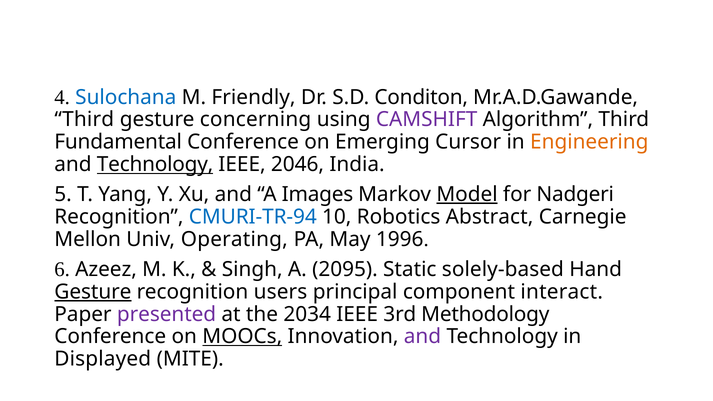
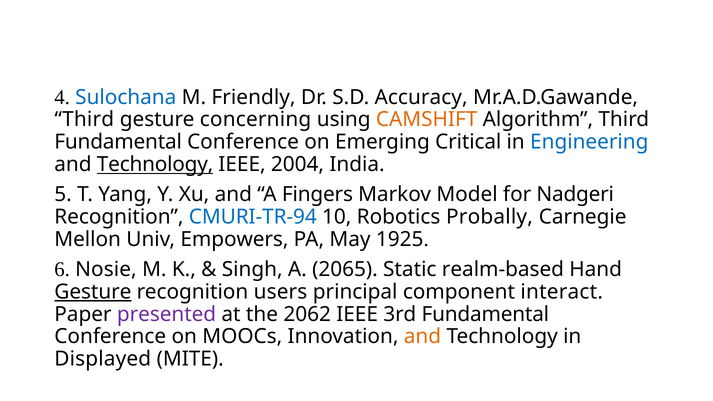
Conditon: Conditon -> Accuracy (421, 97)
CAMSHIFT colour: purple -> orange (427, 120)
Cursor: Cursor -> Critical (468, 142)
Engineering colour: orange -> blue (589, 142)
2046: 2046 -> 2004 (297, 165)
Images: Images -> Fingers (317, 194)
Model underline: present -> none (467, 194)
Abstract: Abstract -> Probally (489, 217)
Operating: Operating -> Empowers (234, 239)
1996: 1996 -> 1925 (400, 239)
Azeez: Azeez -> Nosie (106, 269)
2095: 2095 -> 2065 (345, 269)
solely-based: solely-based -> realm-based (503, 269)
2034: 2034 -> 2062 (307, 314)
3rd Methodology: Methodology -> Fundamental (485, 314)
MOOCs underline: present -> none (242, 337)
and colour: purple -> orange (422, 337)
